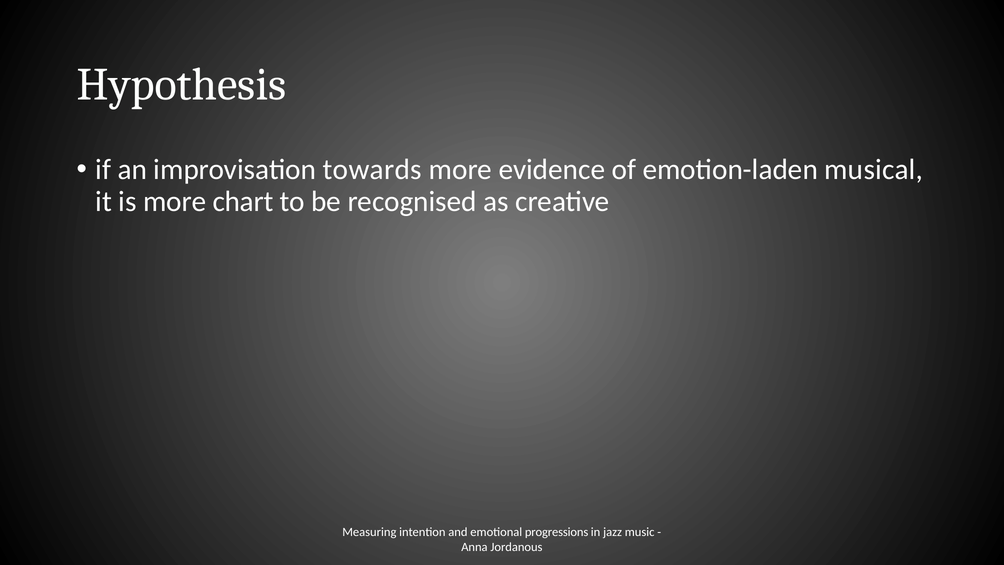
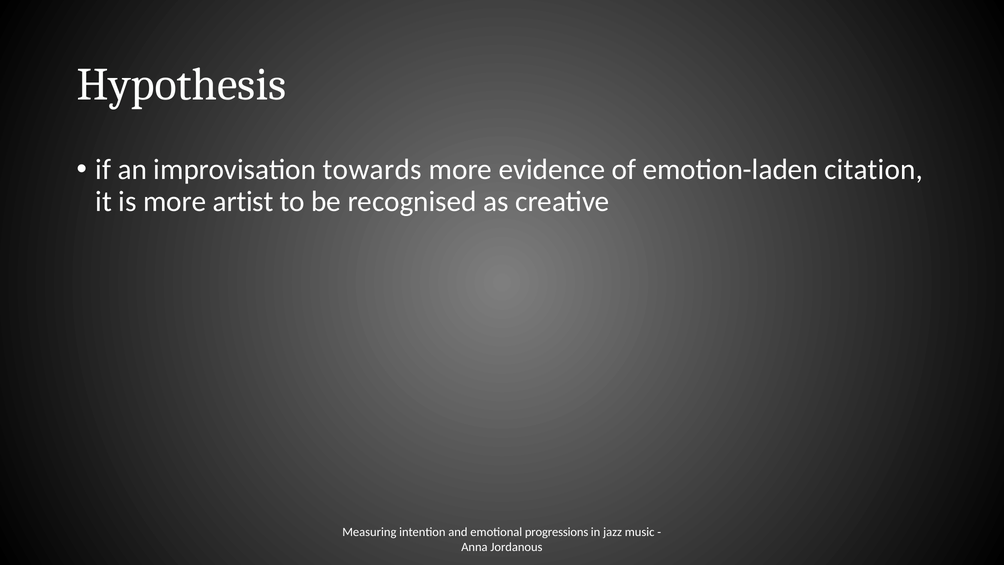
musical: musical -> citation (874, 170)
chart: chart -> artist (243, 201)
